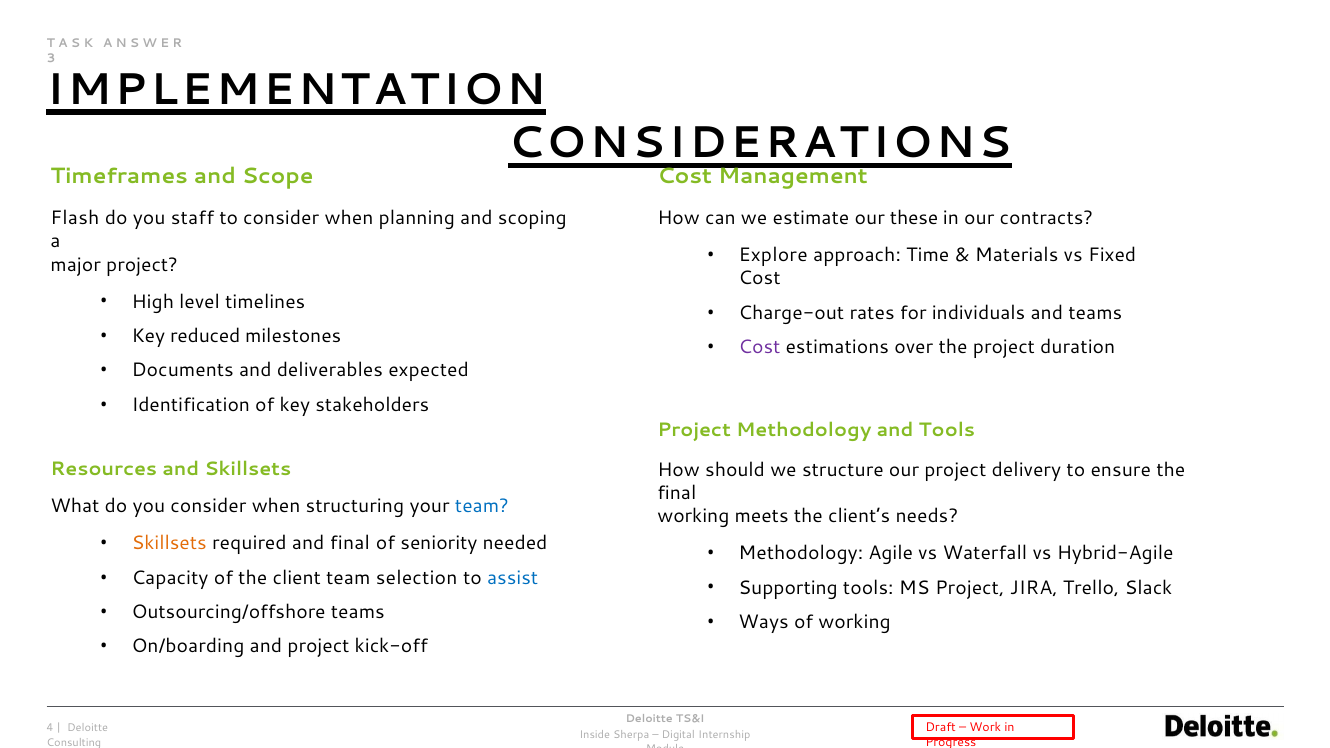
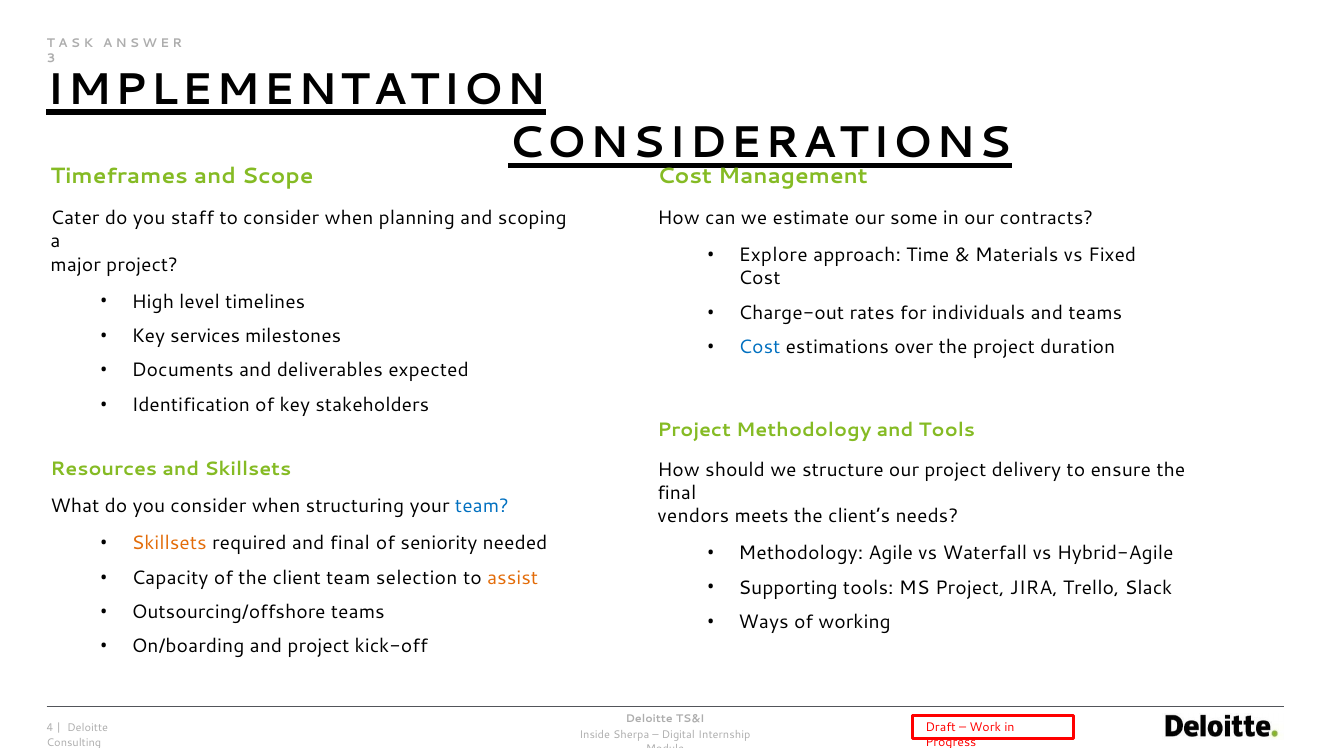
Flash: Flash -> Cater (75, 218)
these: these -> some (914, 218)
reduced: reduced -> services (205, 336)
Cost colour: purple -> blue (760, 347)
working: working -> vendors (693, 516)
assist colour: blue -> orange (513, 578)
